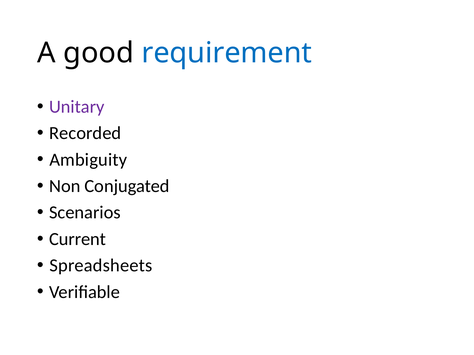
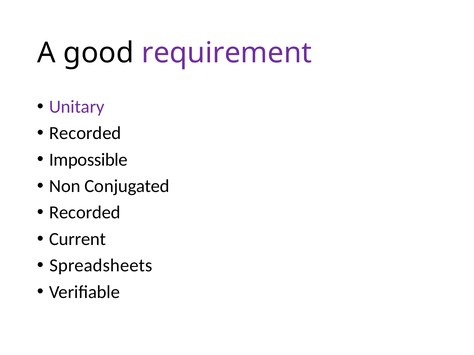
requirement colour: blue -> purple (227, 53)
Ambiguity: Ambiguity -> Impossible (88, 160)
Scenarios: Scenarios -> Recorded (85, 213)
